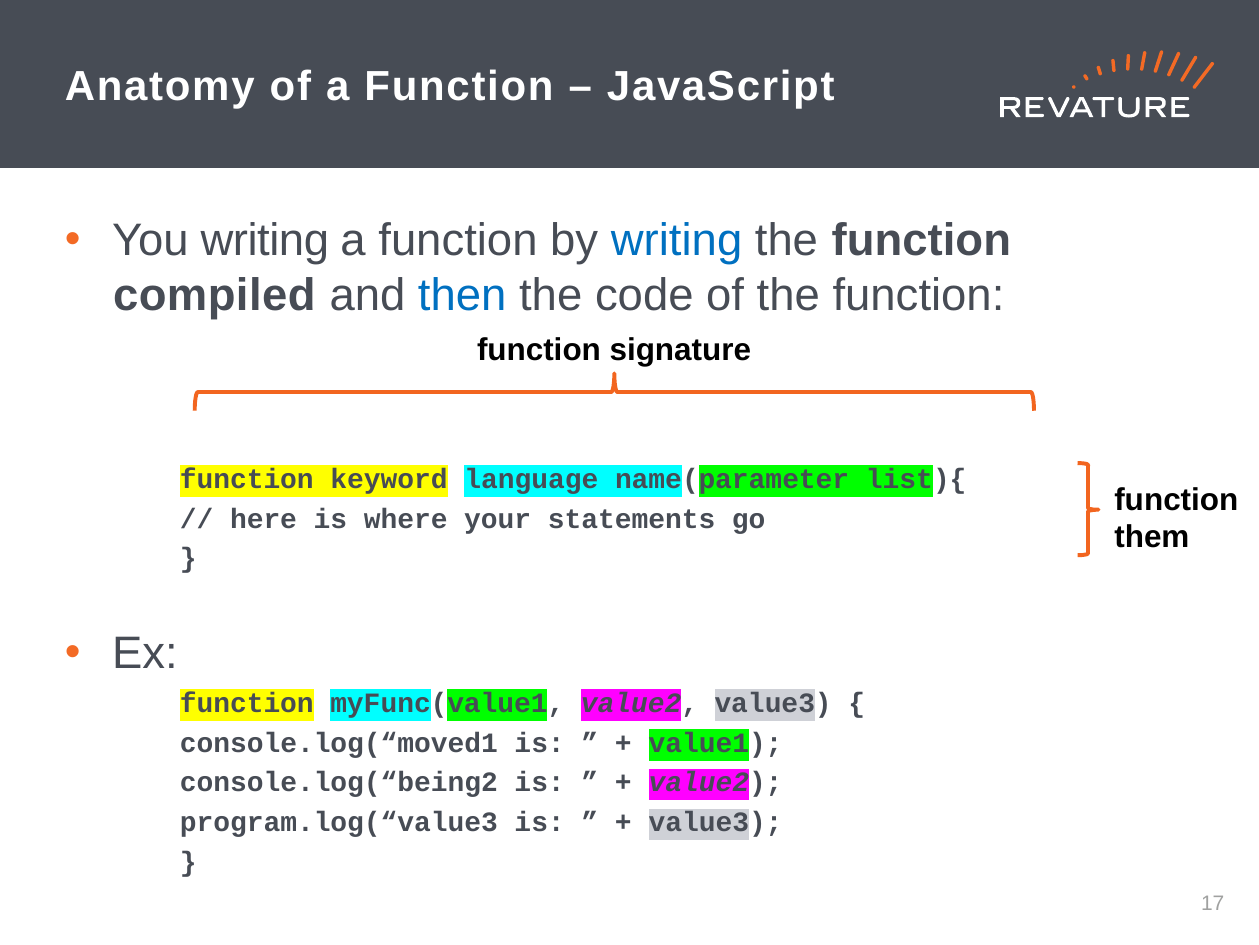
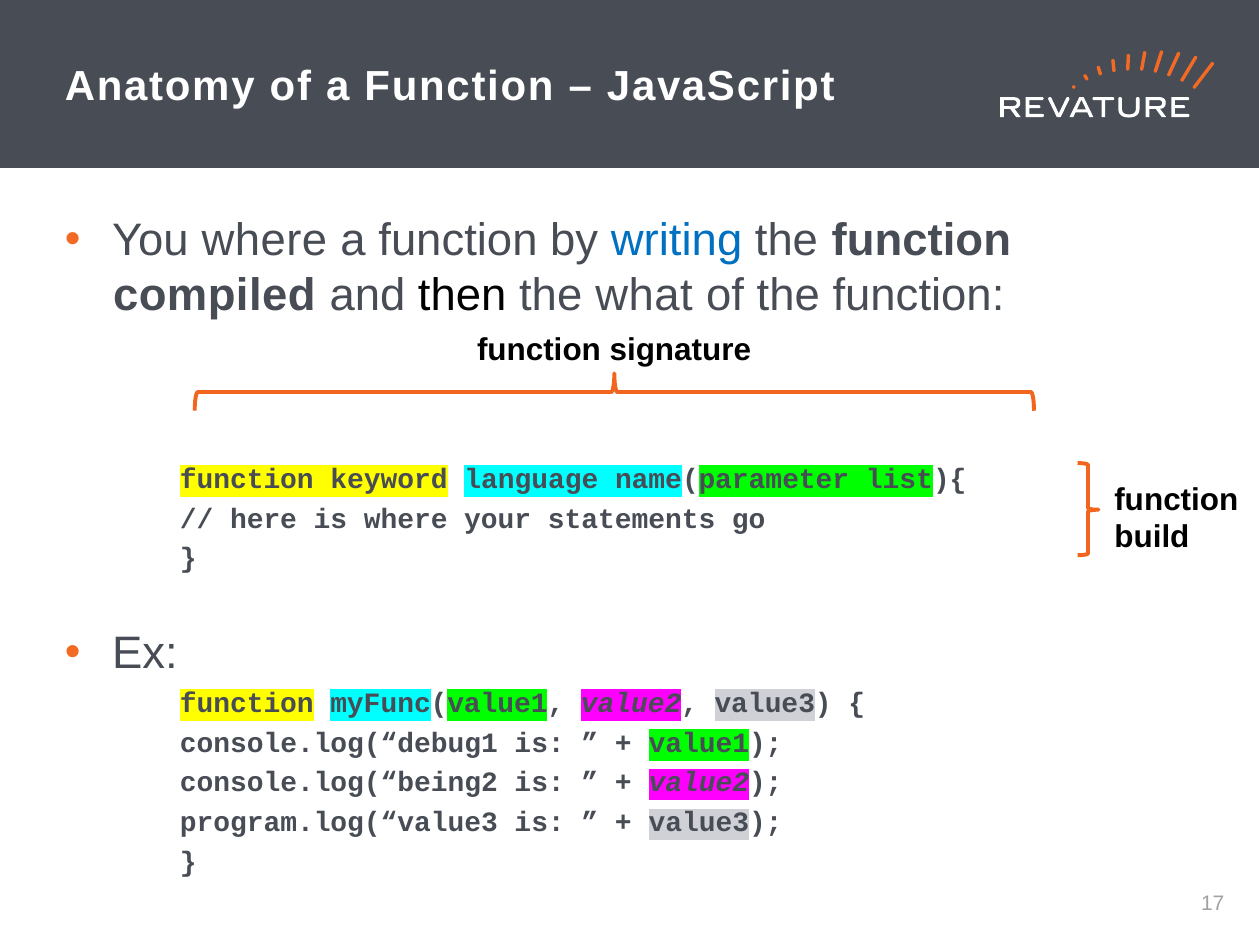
You writing: writing -> where (264, 241)
then colour: blue -> black (462, 295)
code: code -> what (644, 295)
them: them -> build (1152, 537)
console.log(“moved1: console.log(“moved1 -> console.log(“debug1 (339, 742)
